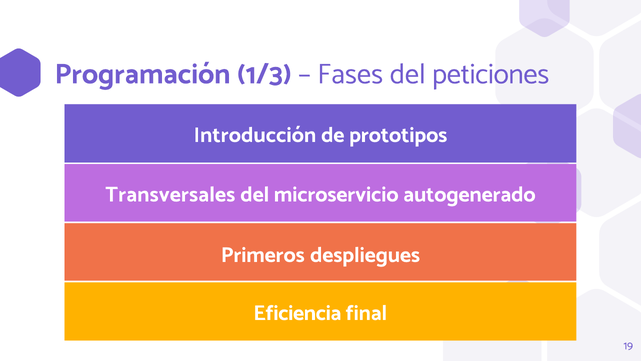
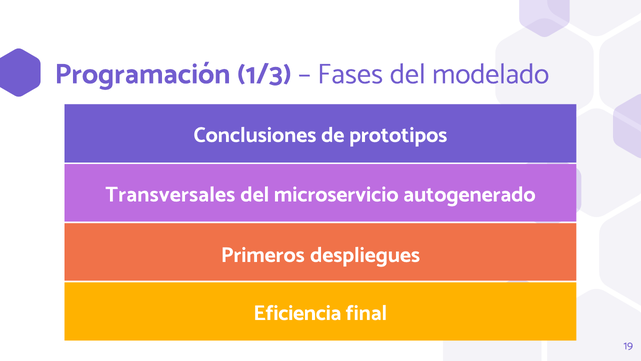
peticiones: peticiones -> modelado (491, 74)
Introducción: Introducción -> Conclusiones (255, 135)
